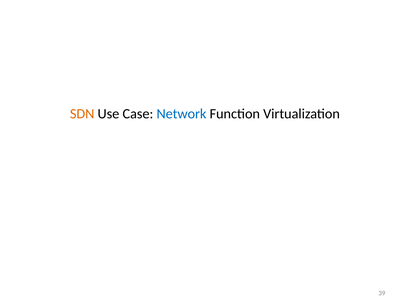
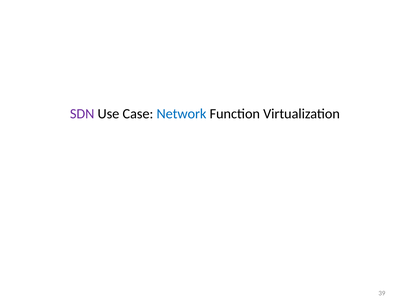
SDN colour: orange -> purple (82, 114)
